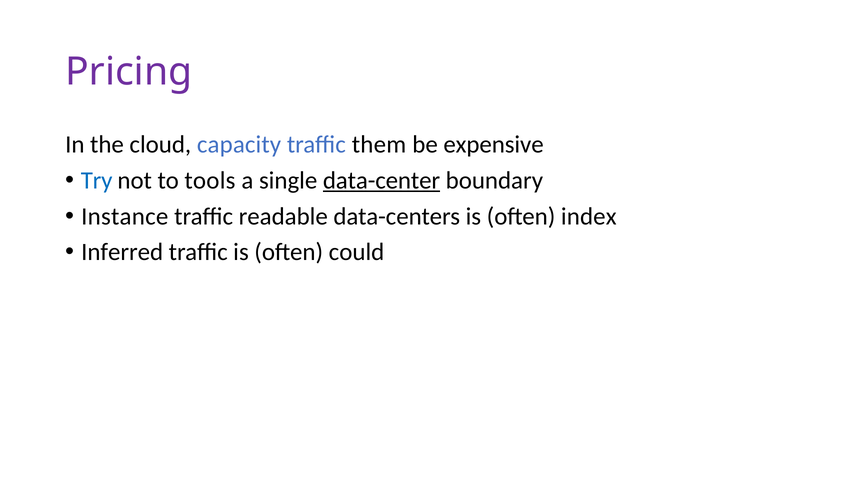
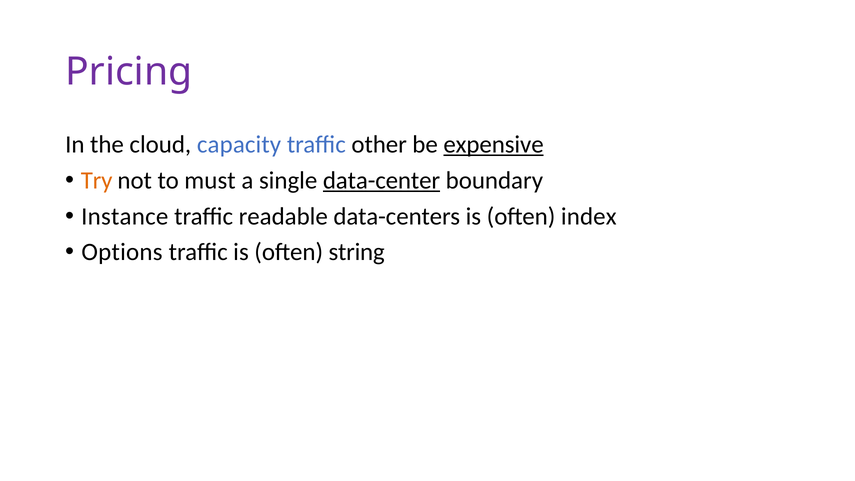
them: them -> other (379, 145)
expensive underline: none -> present (494, 145)
Try colour: blue -> orange (97, 180)
tools: tools -> must (210, 180)
Inferred: Inferred -> Options (122, 252)
could: could -> string (357, 252)
